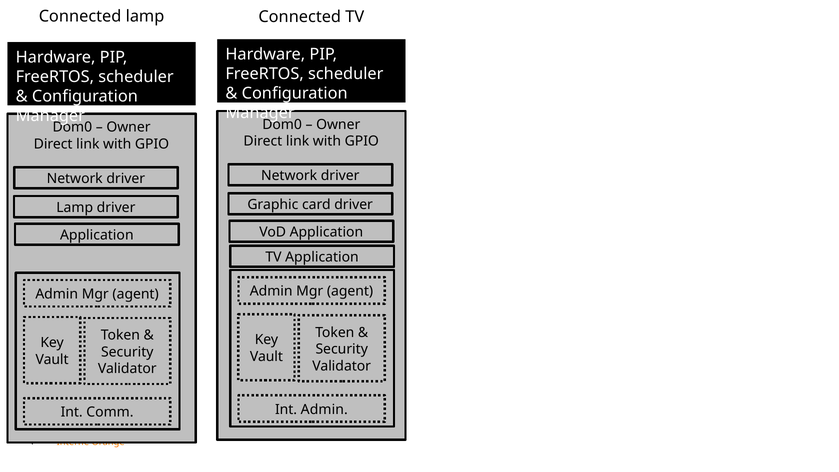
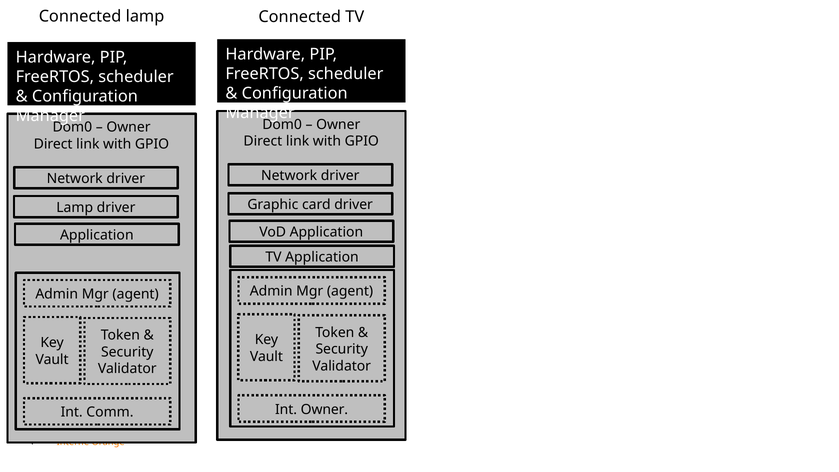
Int Admin: Admin -> Owner (324, 409)
